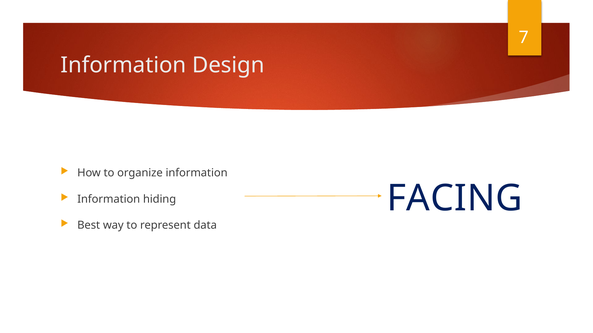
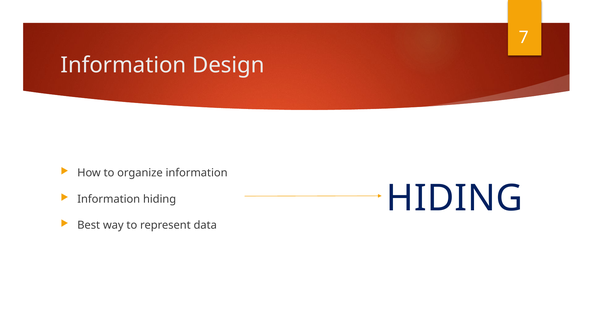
FACING: FACING -> HIDING (455, 199)
